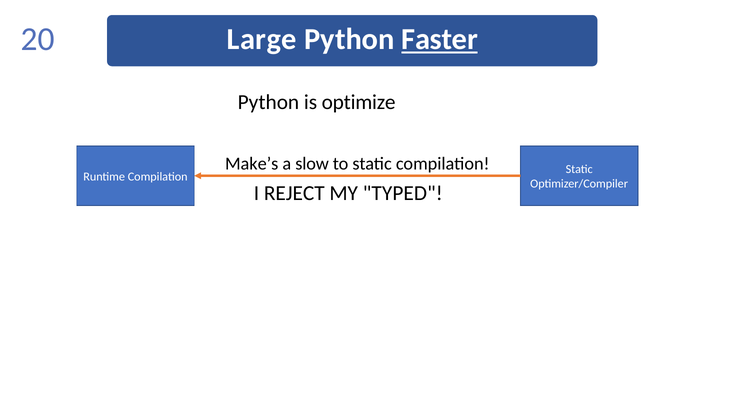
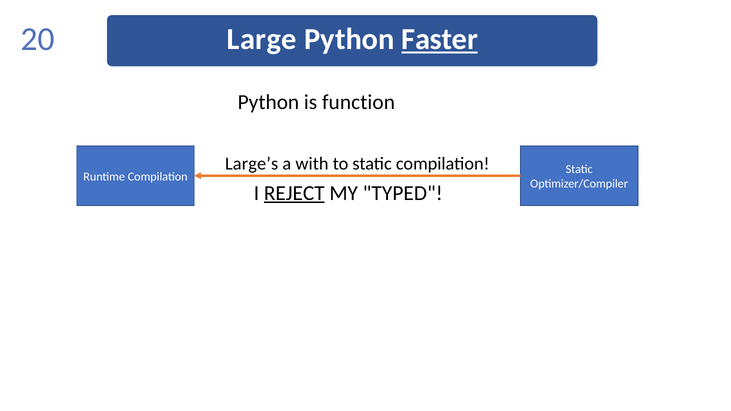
optimize: optimize -> function (358, 102)
Make’s: Make’s -> Large’s (252, 164)
slow: slow -> with (312, 164)
REJECT underline: none -> present (294, 193)
